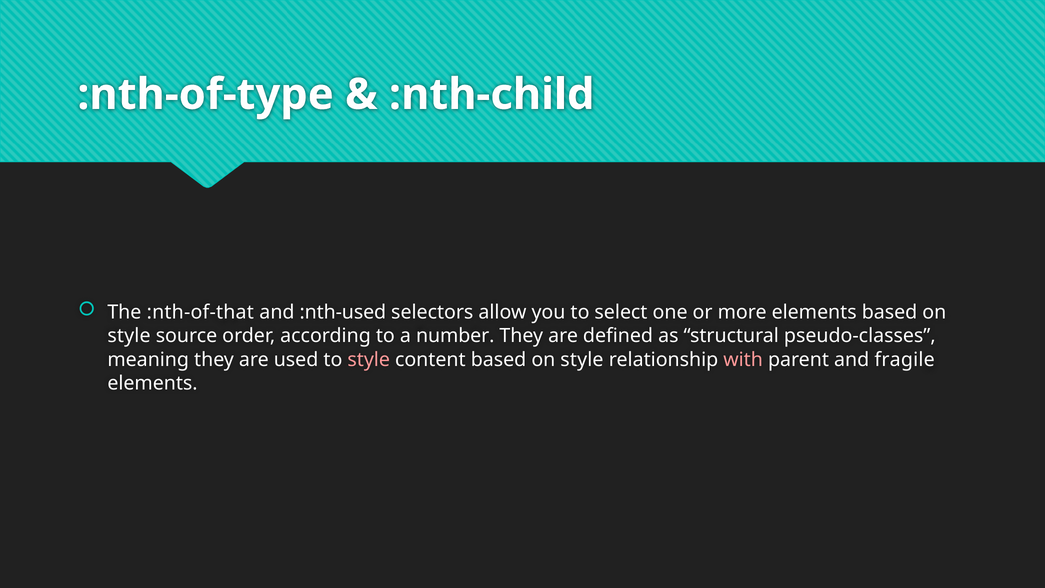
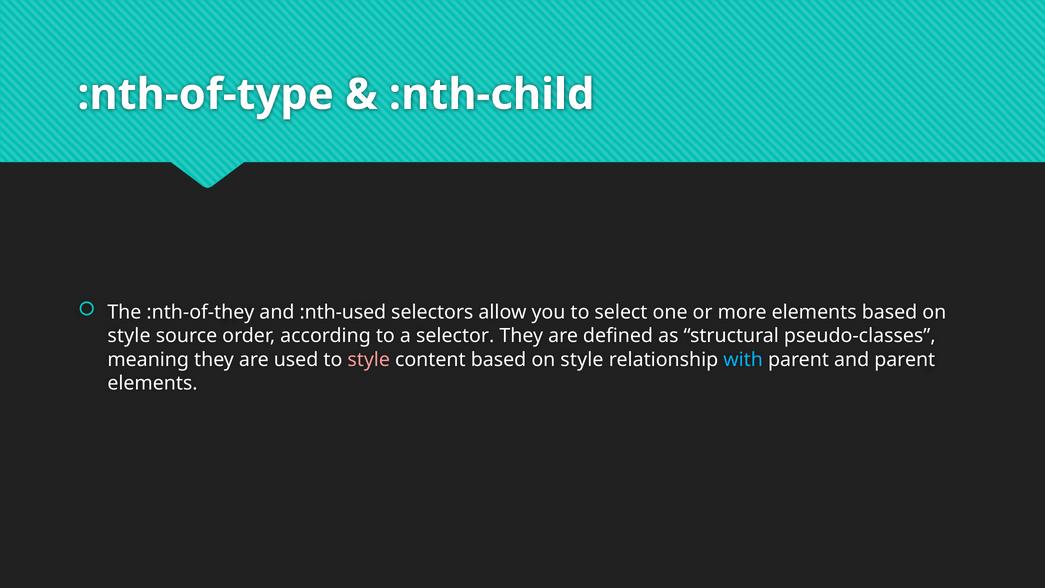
:nth-of-that: :nth-of-that -> :nth-of-they (200, 312)
number: number -> selector (455, 336)
with colour: pink -> light blue (743, 359)
and fragile: fragile -> parent (905, 359)
